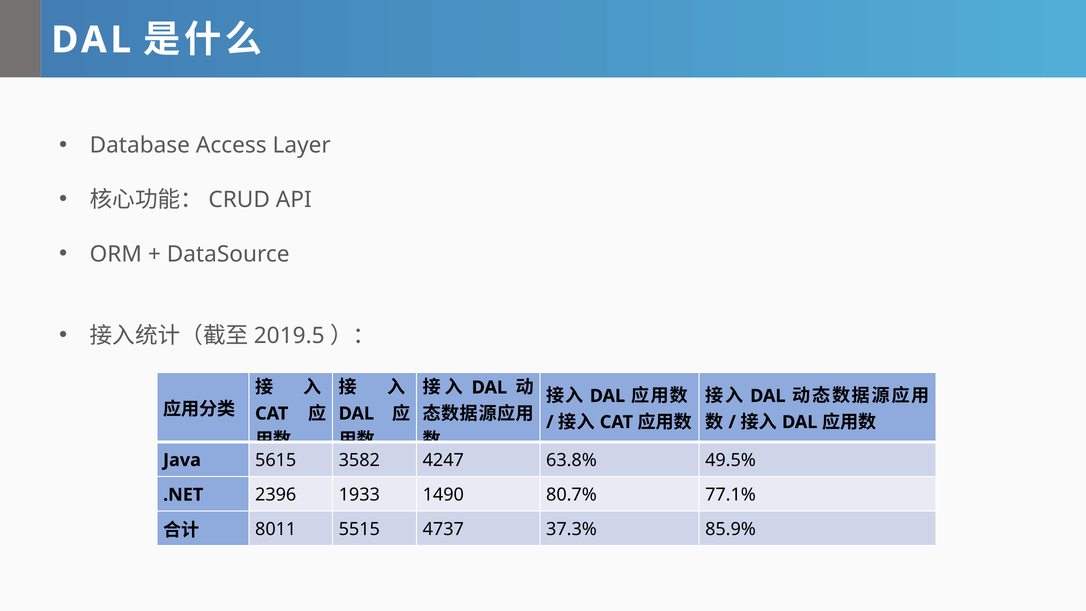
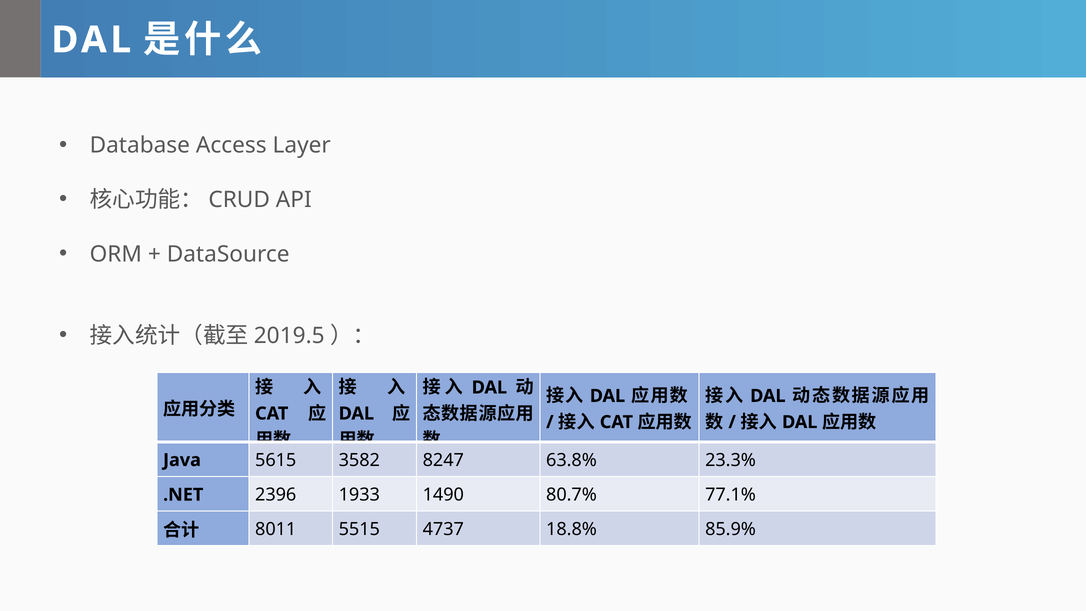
4247: 4247 -> 8247 (443, 460)
49.5%: 49.5% -> 23.3% (731, 460)
37.3%: 37.3% -> 18.8% (571, 529)
